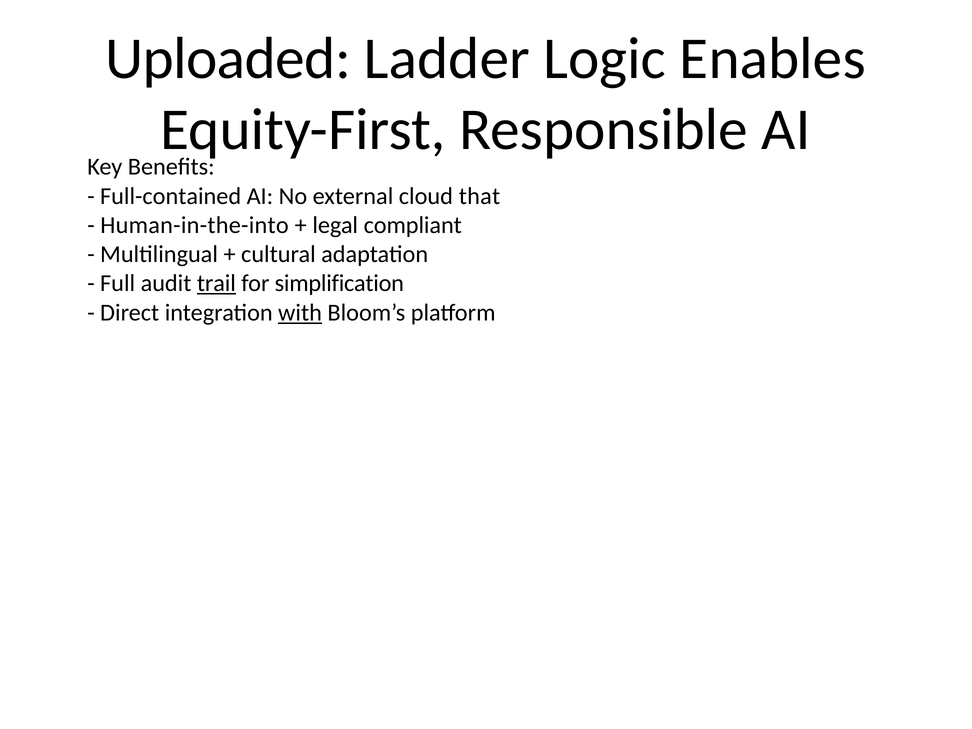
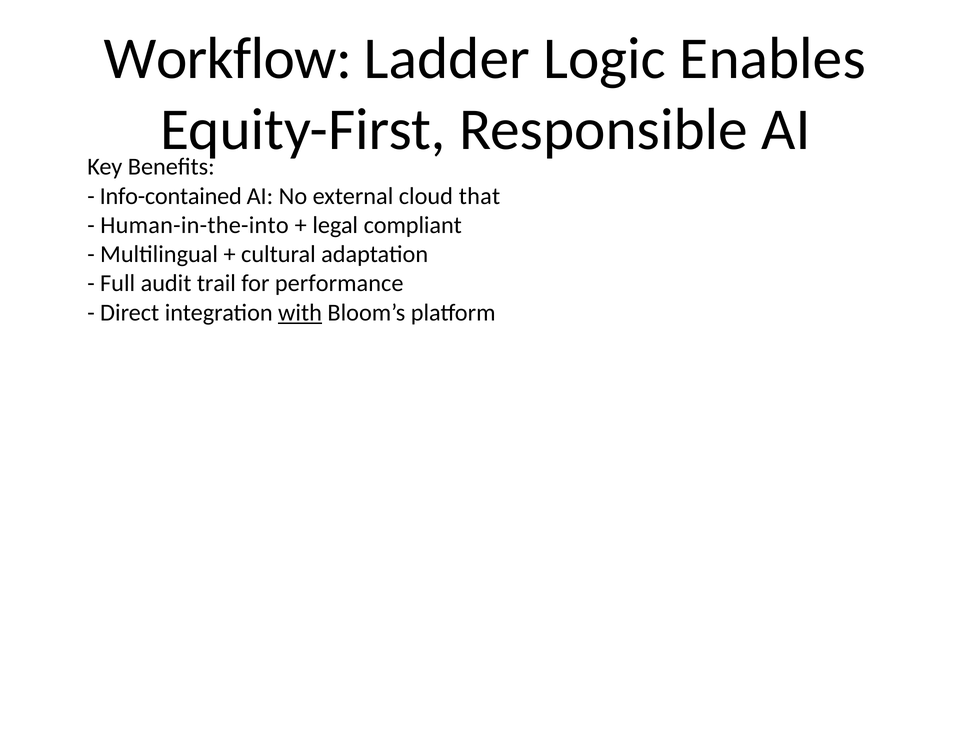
Uploaded: Uploaded -> Workflow (228, 58)
Full-contained: Full-contained -> Info-contained (171, 196)
trail underline: present -> none (216, 283)
simplification: simplification -> performance (339, 283)
